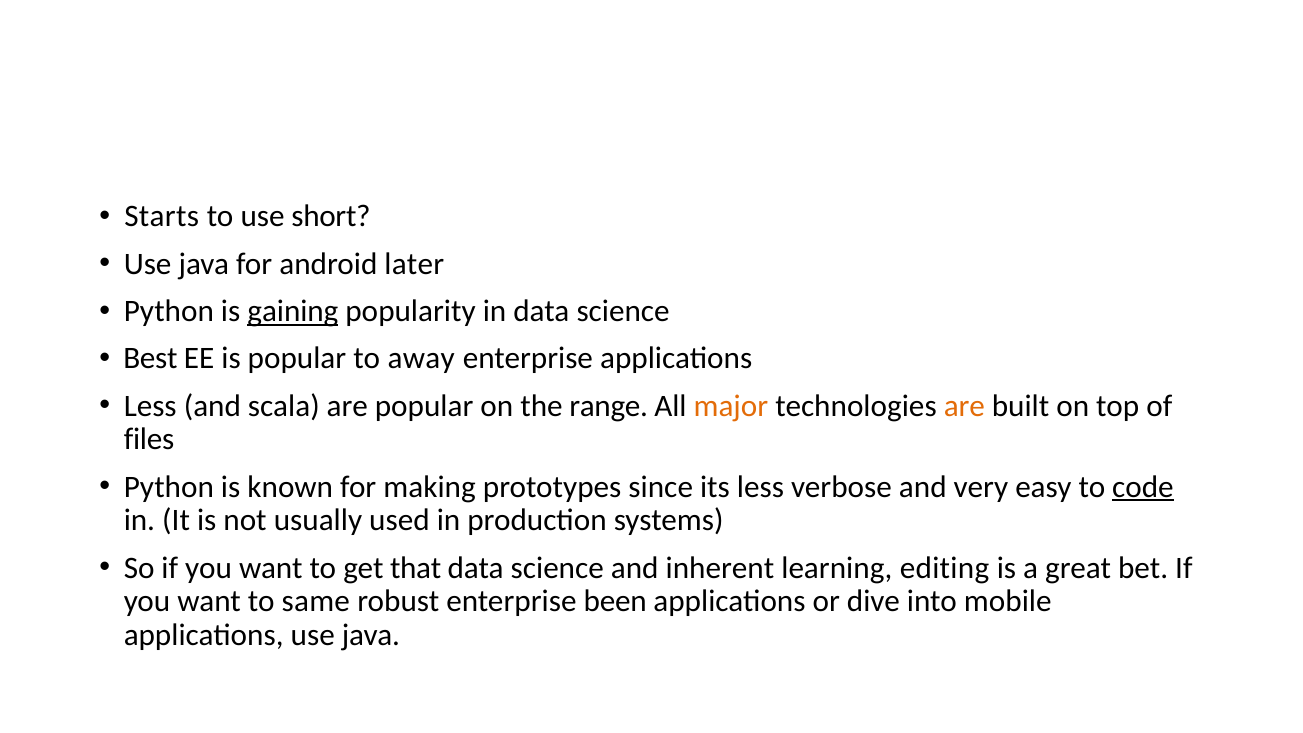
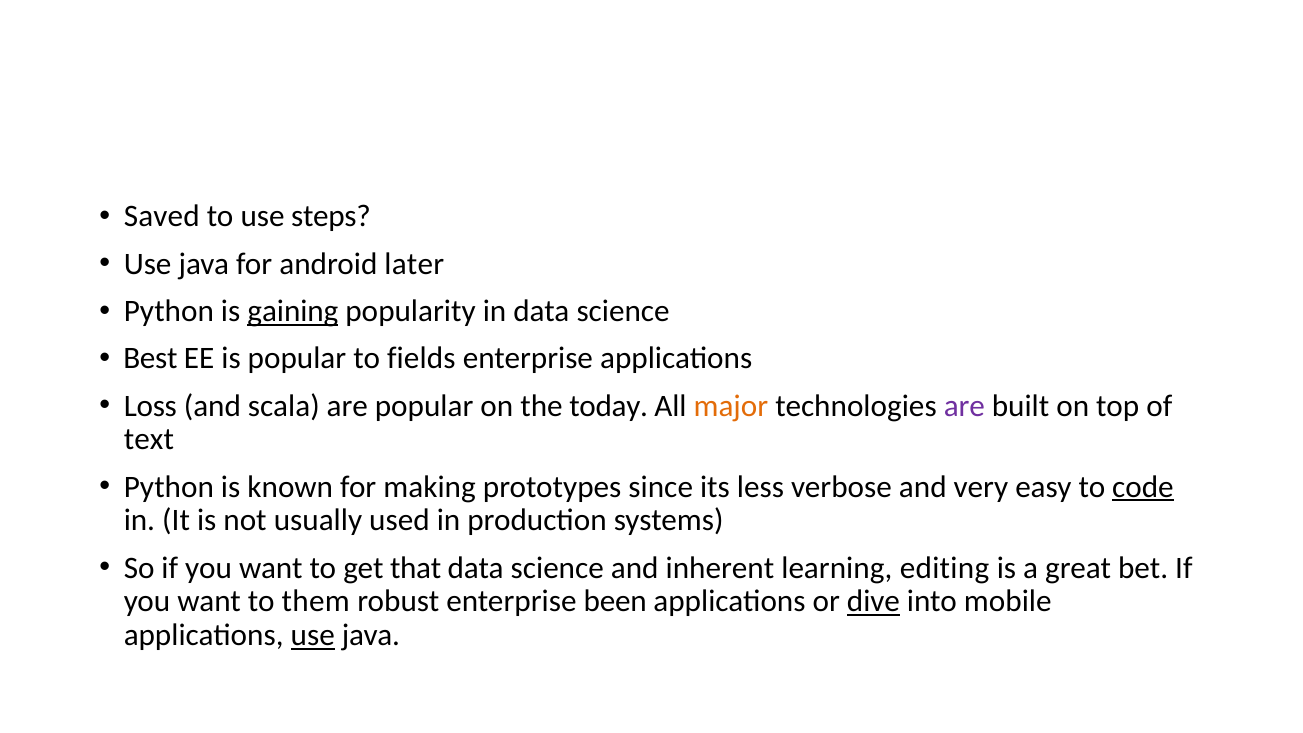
Starts: Starts -> Saved (162, 217)
short: short -> steps (331, 217)
away: away -> fields (421, 359)
Less: Less -> Loss (150, 406)
range: range -> today (609, 406)
are colour: orange -> purple (964, 406)
files: files -> text (149, 440)
same: same -> them (316, 601)
dive underline: none -> present (873, 601)
use underline: none -> present (313, 635)
